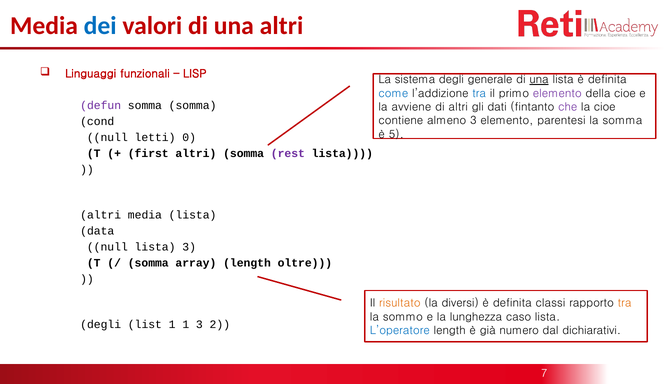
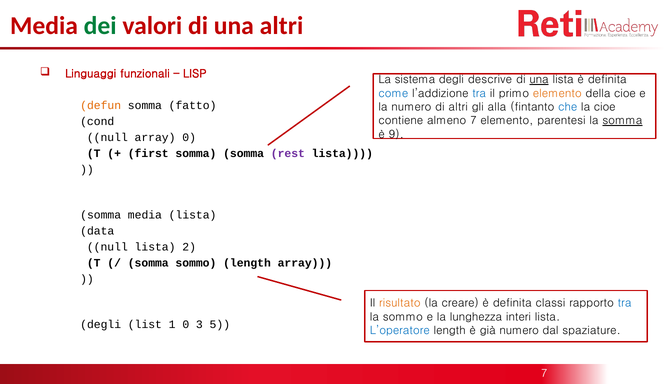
dei colour: blue -> green (100, 26)
generale: generale -> descrive (490, 79)
elemento colour: purple -> orange (557, 93)
defun colour: purple -> orange (101, 105)
somma somma: somma -> fatto (193, 105)
la avviene: avviene -> numero (411, 107)
dati: dati -> alla (497, 107)
che colour: purple -> blue (568, 107)
almeno 3: 3 -> 7 (473, 120)
somma underline: none -> present (622, 120)
5: 5 -> 9 (396, 134)
null letti: letti -> array (155, 137)
first altri: altri -> somma (196, 153)
altri: altri -> somma (101, 215)
lista 3: 3 -> 2 (189, 247)
somma array: array -> sommo (196, 263)
length oltre: oltre -> array (305, 263)
diversi: diversi -> creare (460, 303)
tra colour: orange -> blue (625, 303)
caso: caso -> interi (519, 316)
1 1: 1 -> 0 (186, 324)
2: 2 -> 5 (220, 324)
dichiarativi: dichiarativi -> spaziature (592, 330)
